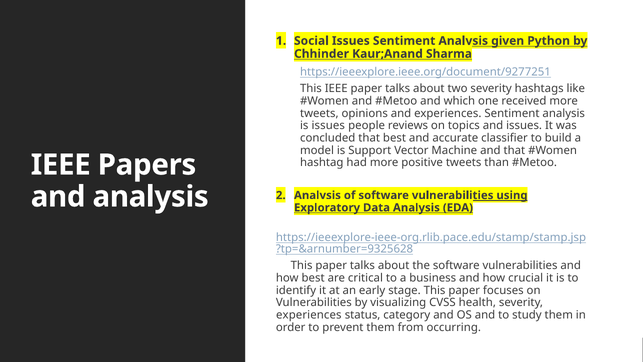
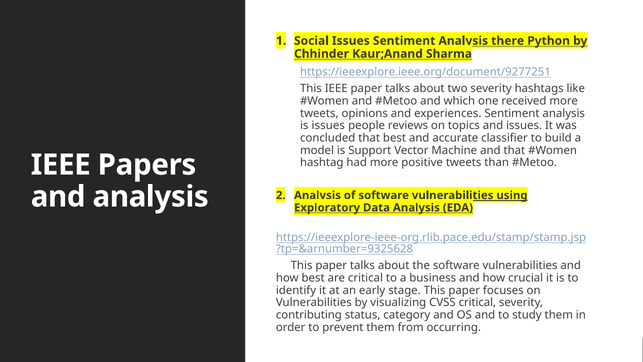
given: given -> there (508, 41)
CVSS health: health -> critical (477, 302)
experiences: experiences -> contributing (309, 315)
